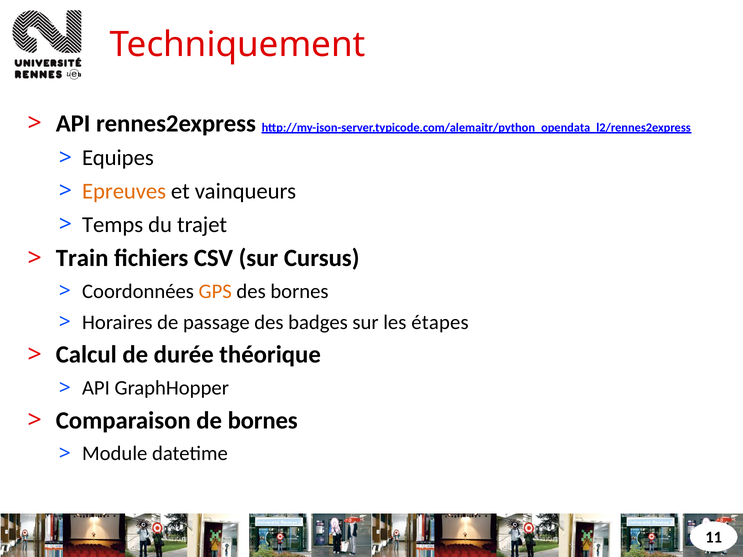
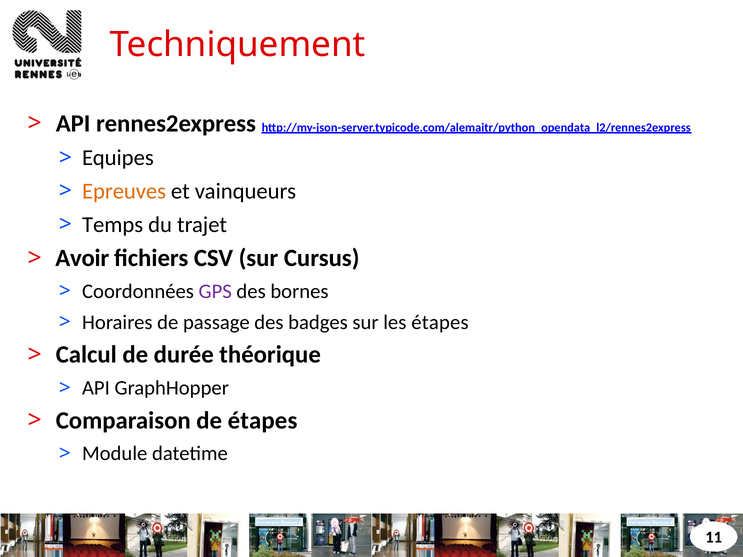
Train: Train -> Avoir (82, 258)
GPS colour: orange -> purple (215, 292)
de bornes: bornes -> étapes (263, 421)
